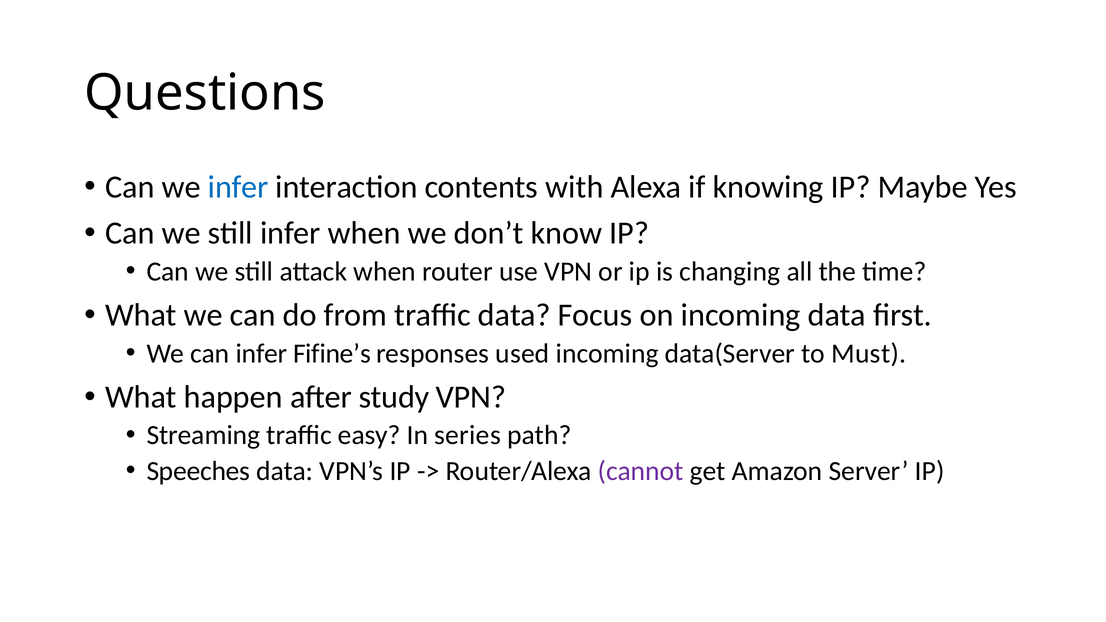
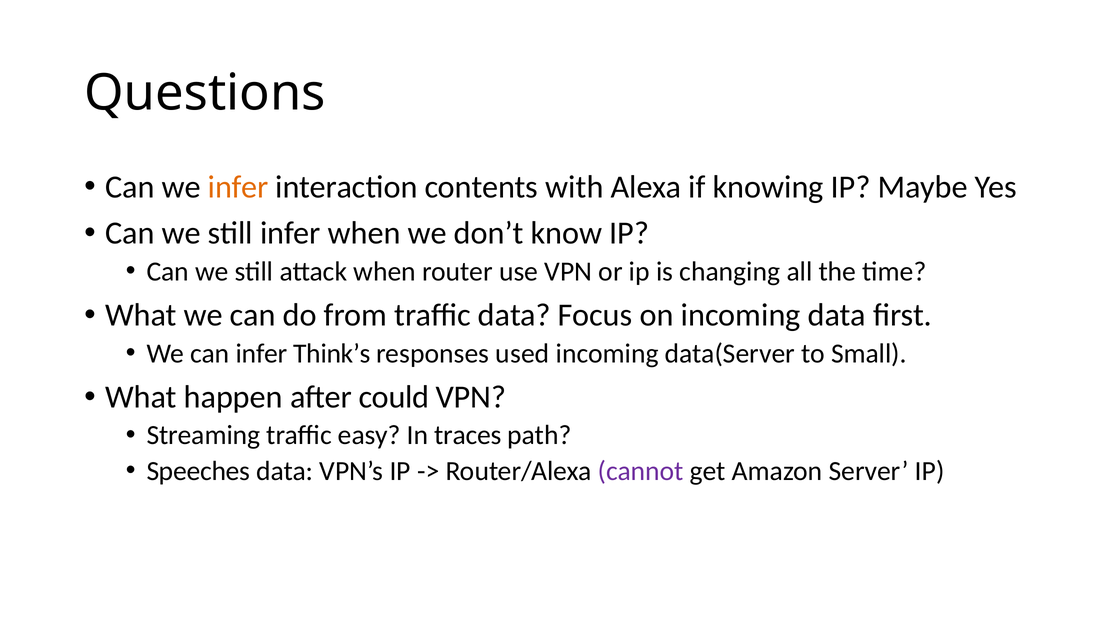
infer colour: blue -> orange (238, 187)
Fifine’s: Fifine’s -> Think’s (332, 353)
Must: Must -> Small (869, 353)
study: study -> could (394, 397)
series: series -> traces (468, 435)
